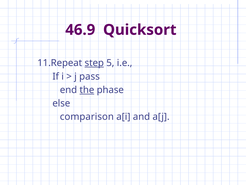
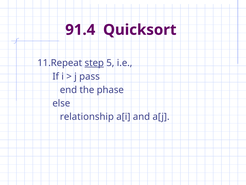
46.9: 46.9 -> 91.4 (80, 30)
the underline: present -> none (87, 90)
comparison: comparison -> relationship (87, 116)
